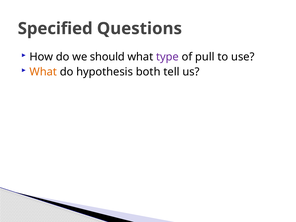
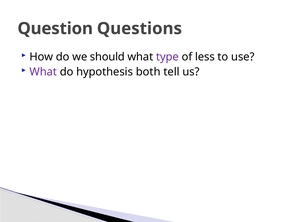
Specified: Specified -> Question (55, 29)
pull: pull -> less (205, 57)
What colour: orange -> purple (43, 72)
